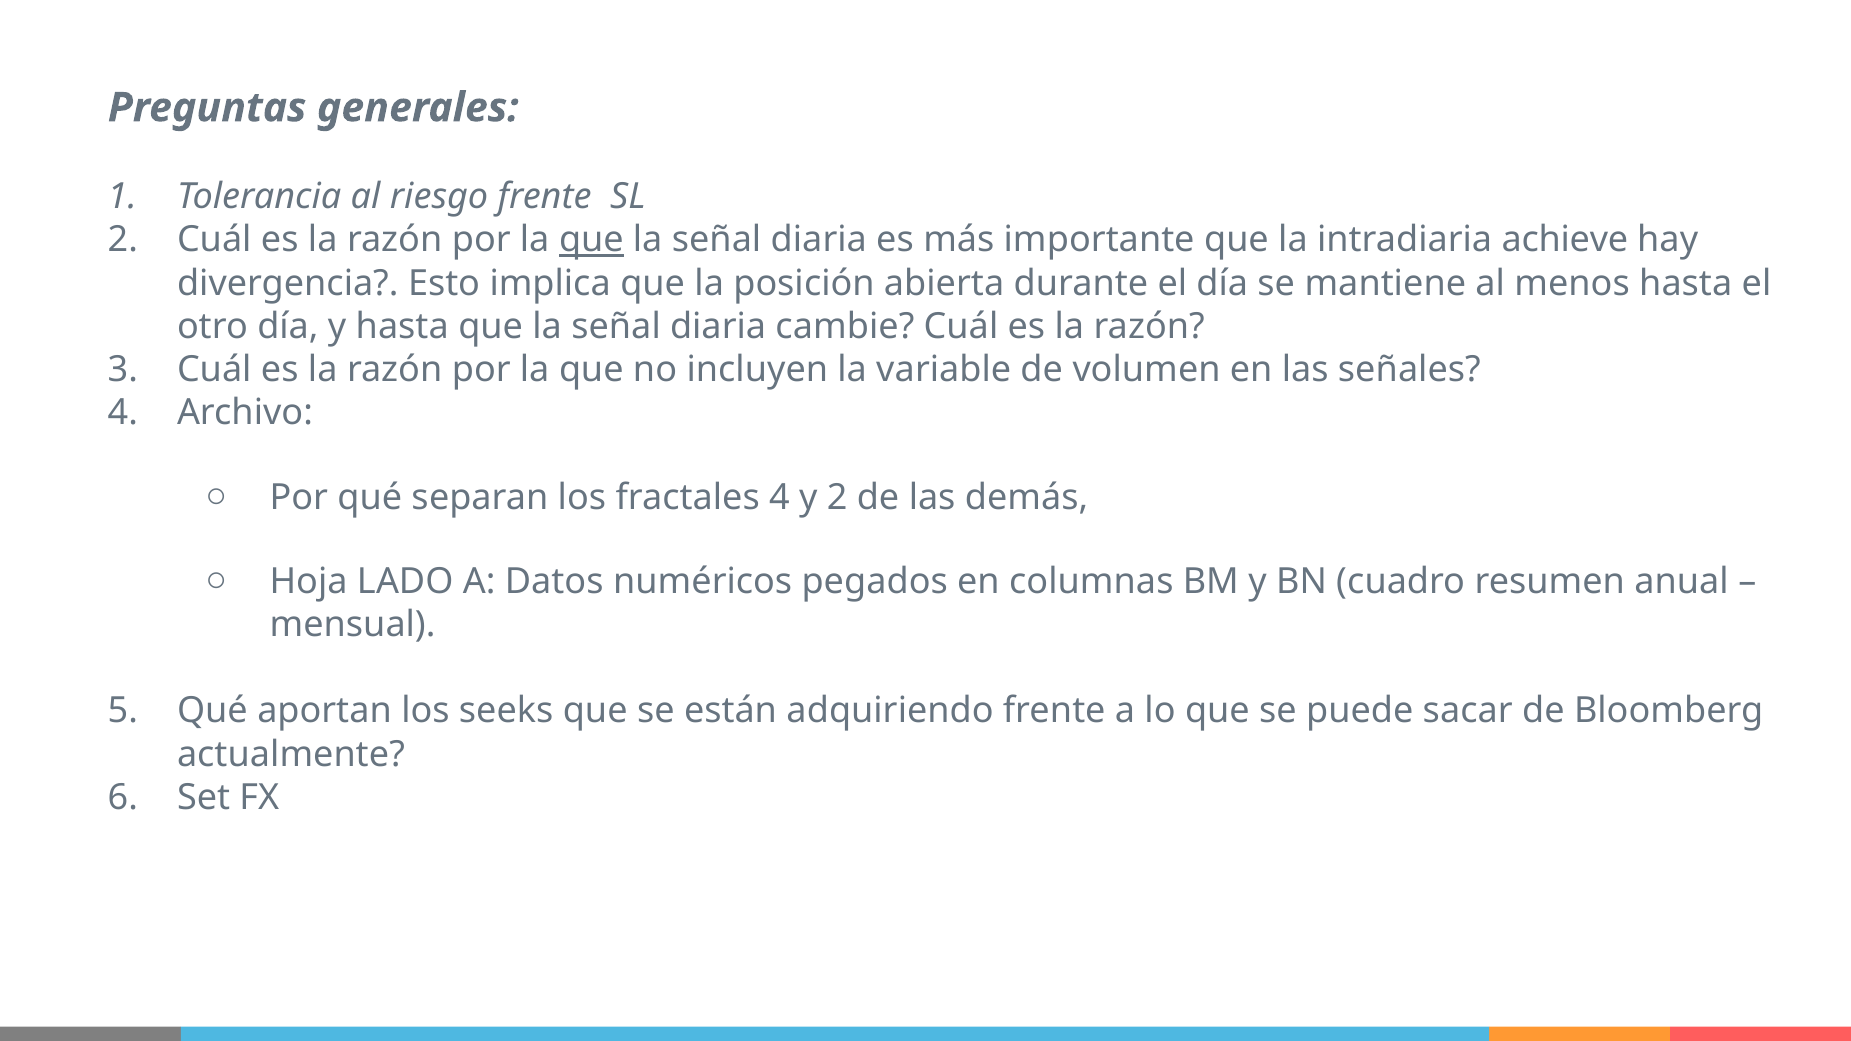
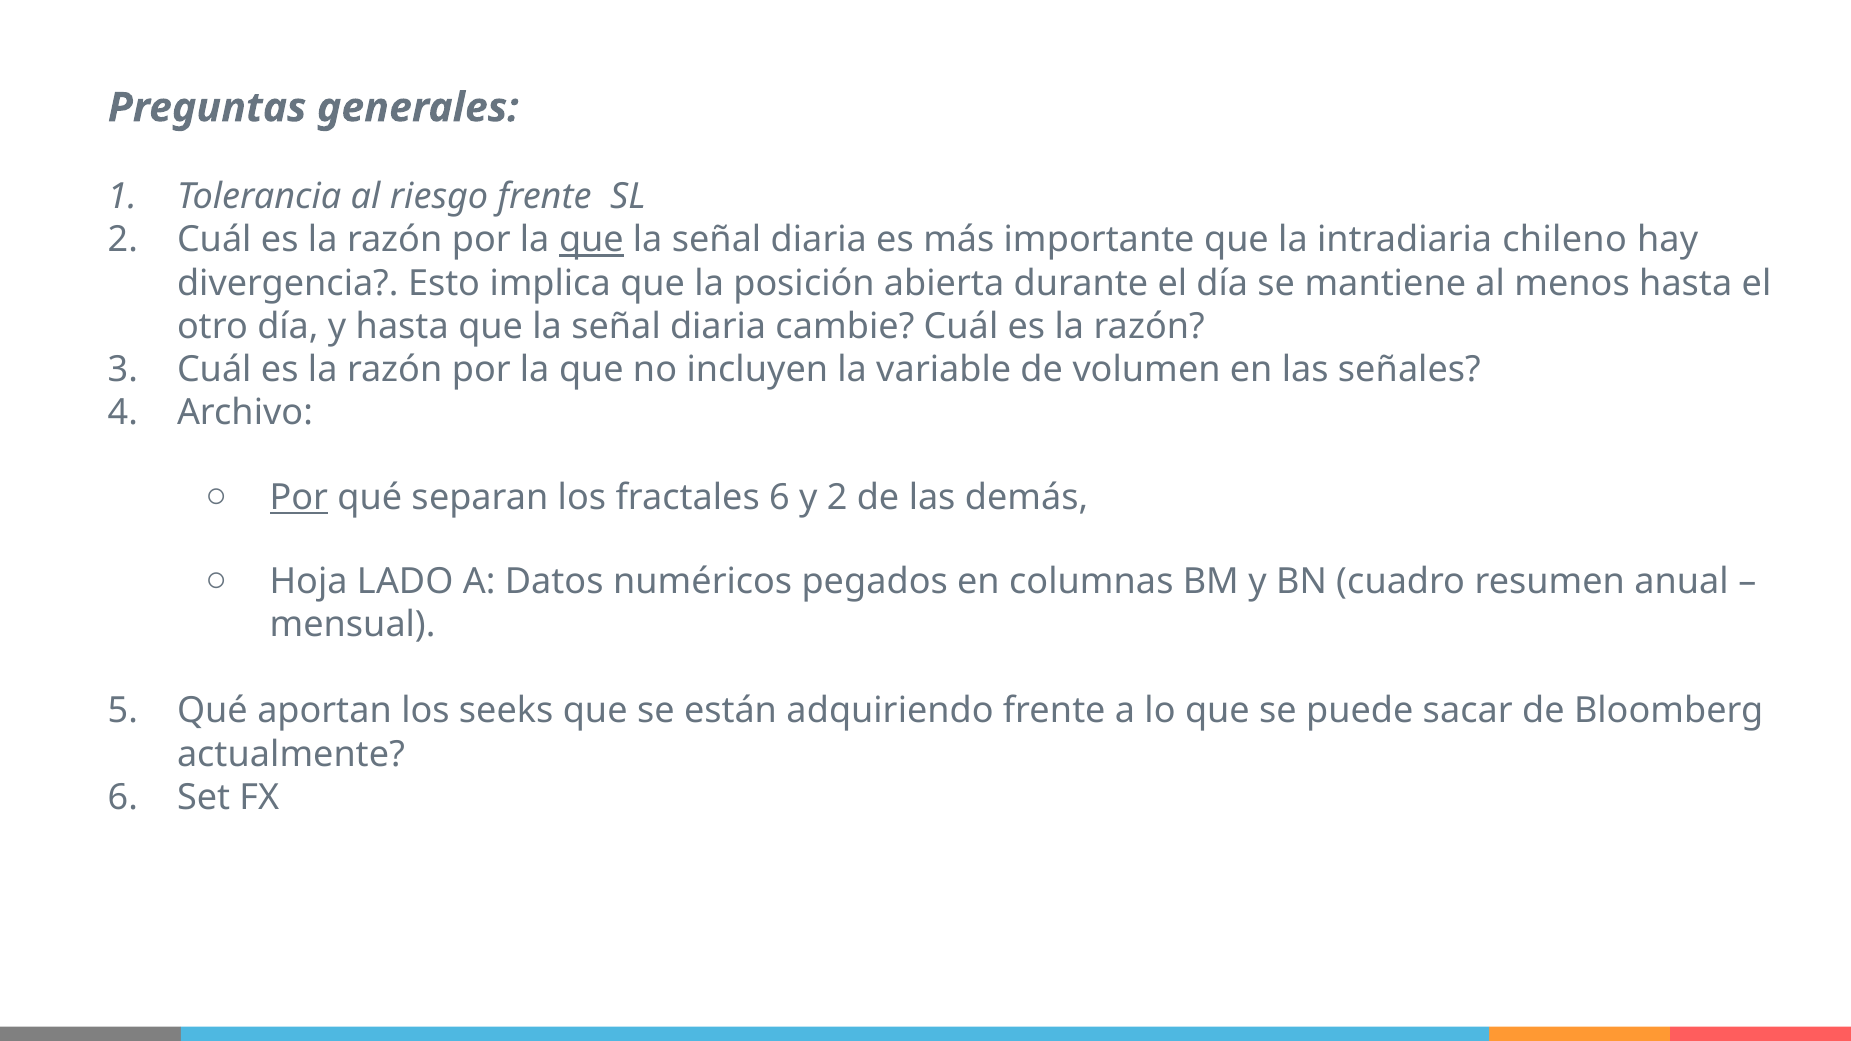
achieve: achieve -> chileno (1565, 240)
Por underline: none -> present (299, 497)
fractales 4: 4 -> 6 (779, 497)
